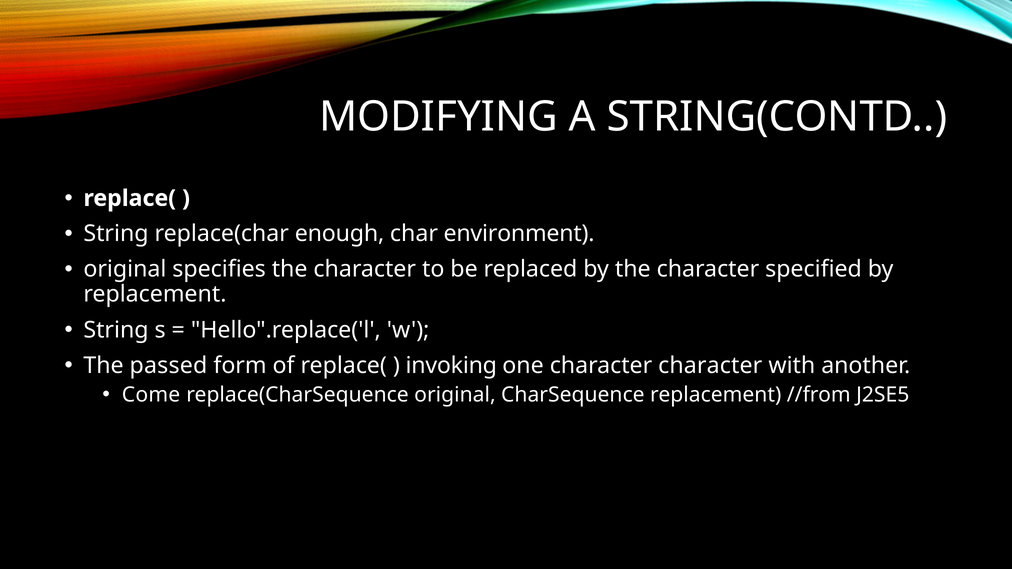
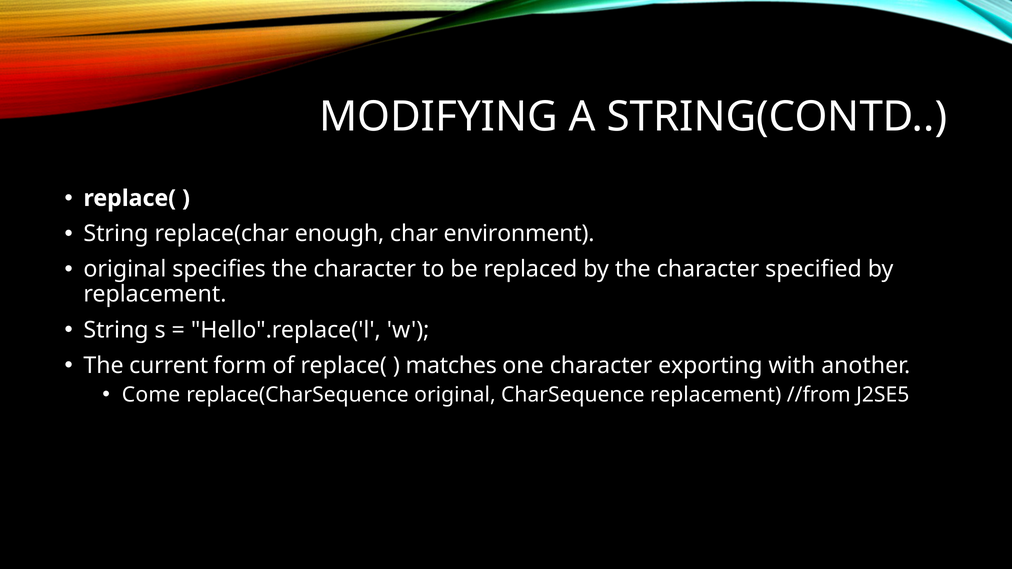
passed: passed -> current (169, 366)
invoking: invoking -> matches (451, 366)
character character: character -> exporting (710, 366)
